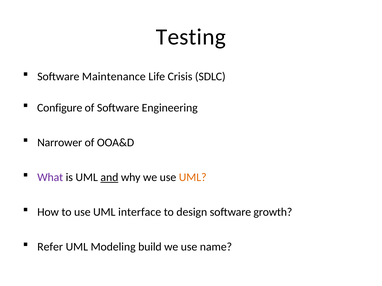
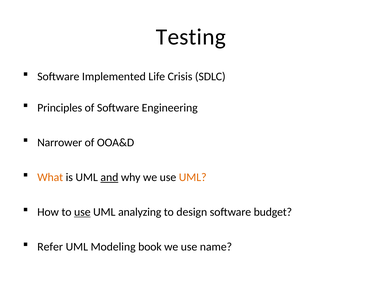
Maintenance: Maintenance -> Implemented (114, 77)
Configure: Configure -> Principles (60, 108)
What colour: purple -> orange (50, 178)
use underline: none -> present (82, 212)
interface: interface -> analyzing (140, 212)
growth: growth -> budget (273, 212)
build: build -> book (150, 247)
